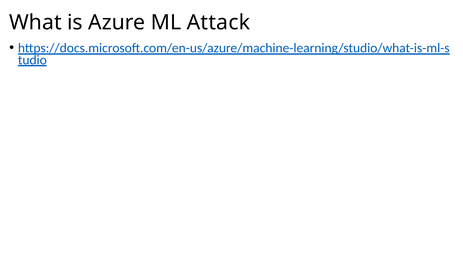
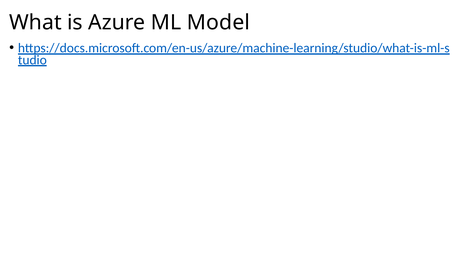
Attack: Attack -> Model (218, 23)
